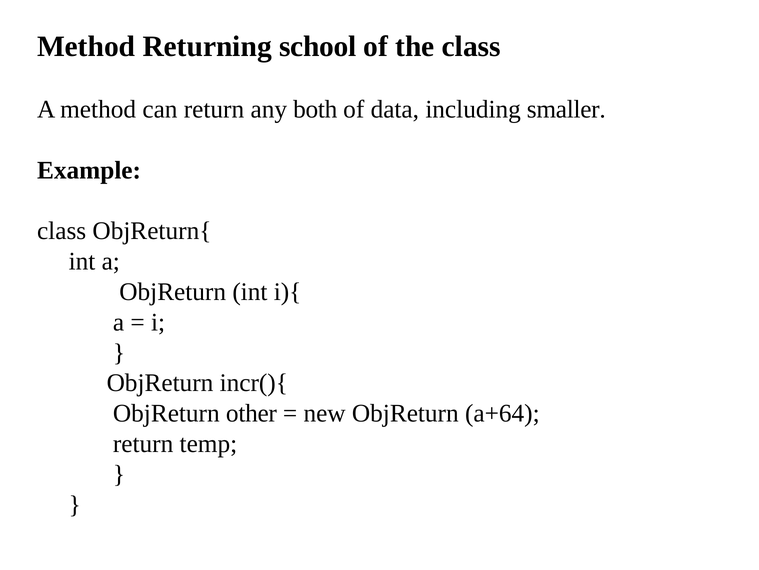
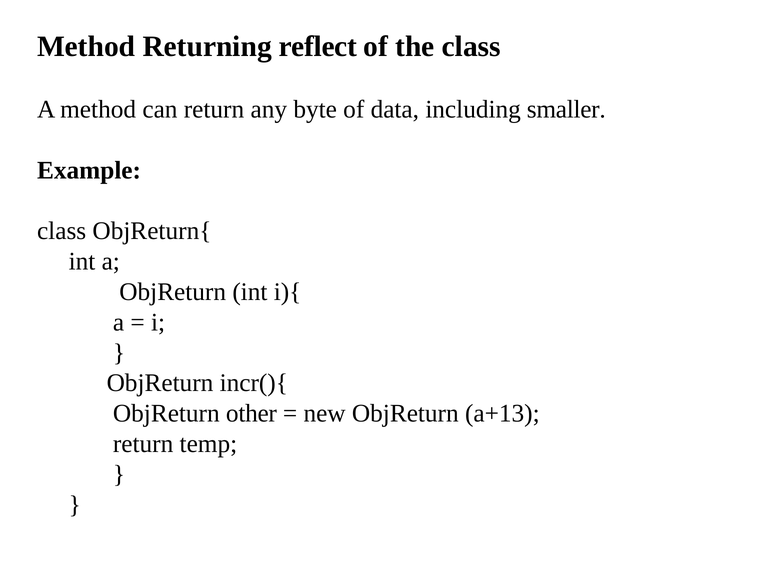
school: school -> reflect (318, 46)
both: both -> byte (315, 109)
a+64: a+64 -> a+13 (502, 413)
